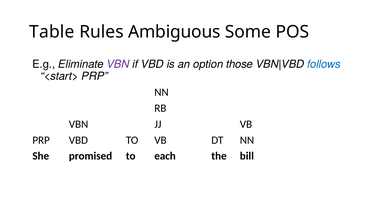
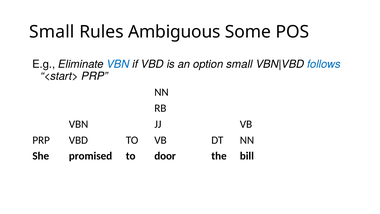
Table: Table -> Small (52, 32)
VBN colour: purple -> blue (118, 64)
option those: those -> small (239, 64)
each: each -> door (165, 156)
